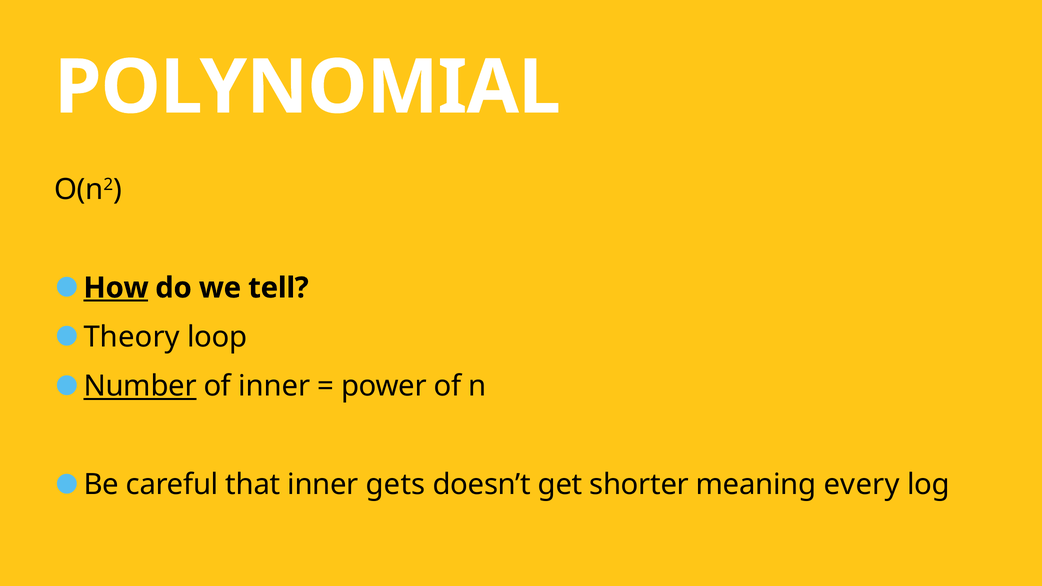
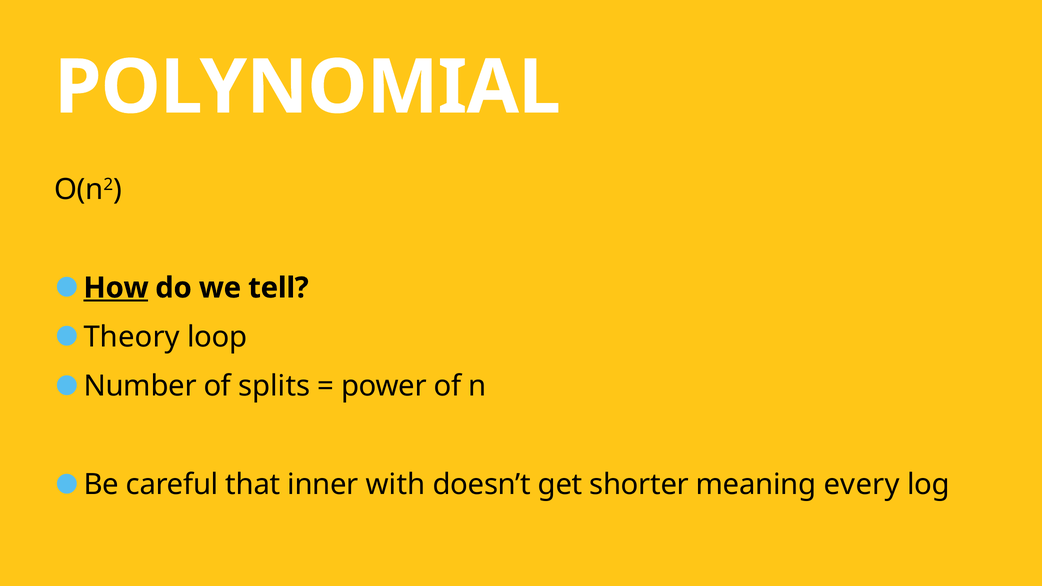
Number underline: present -> none (140, 386)
of inner: inner -> splits (274, 386)
gets: gets -> with (396, 485)
